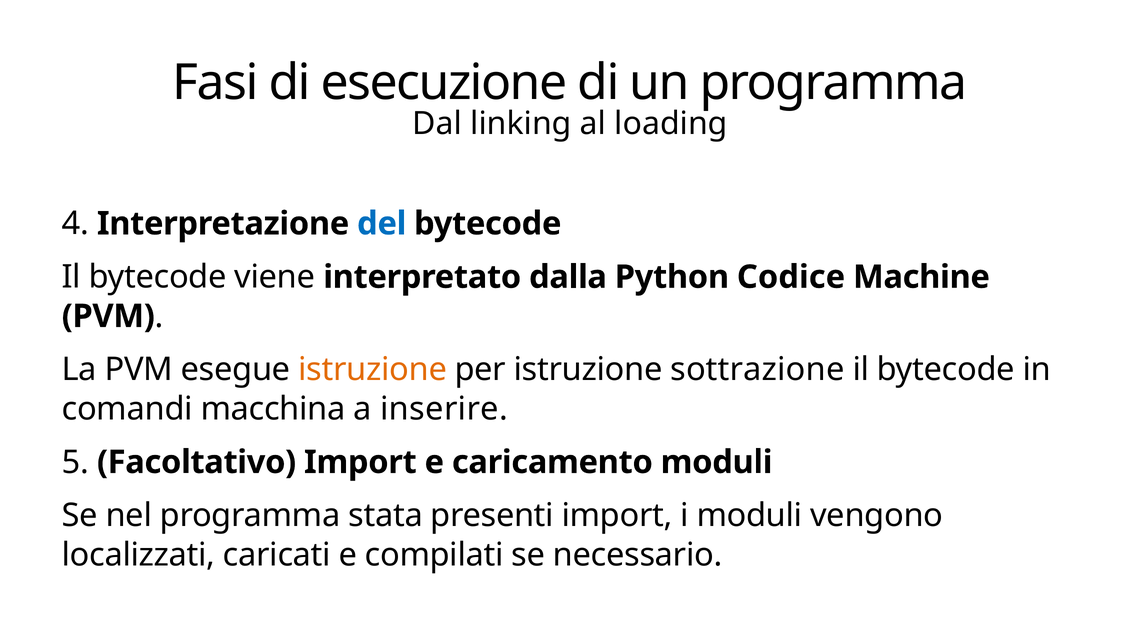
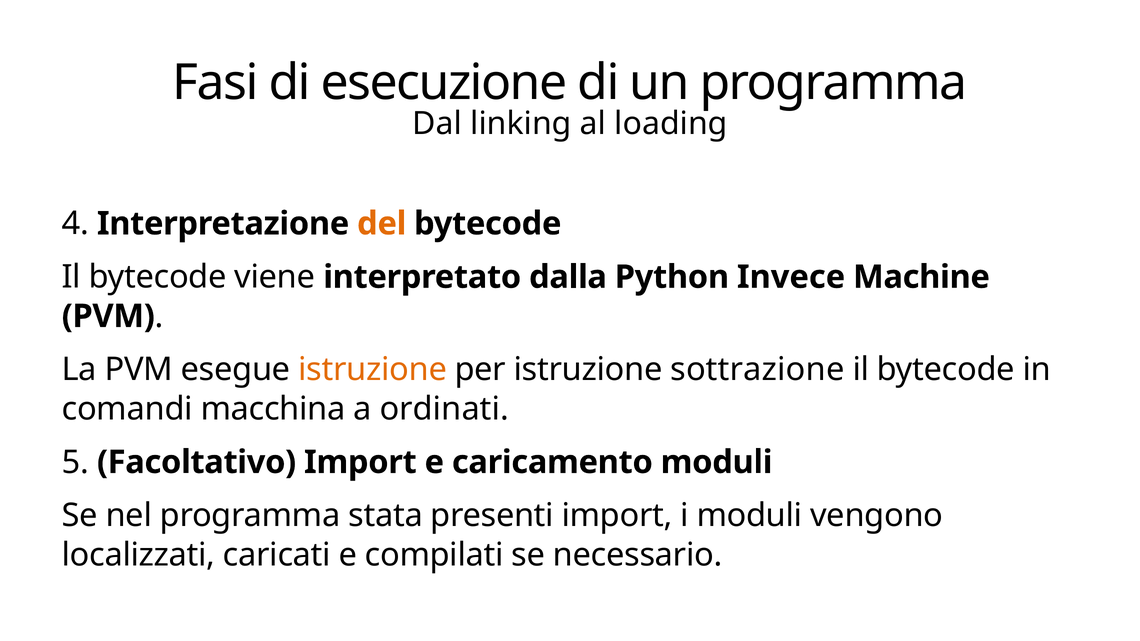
del colour: blue -> orange (382, 224)
Codice: Codice -> Invece (791, 277)
inserire: inserire -> ordinati (444, 409)
